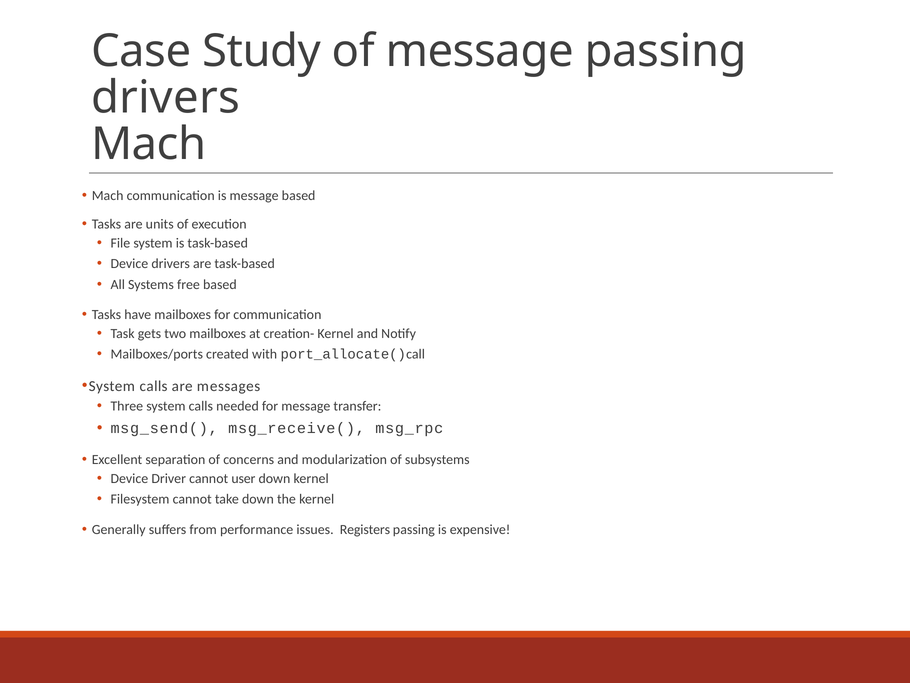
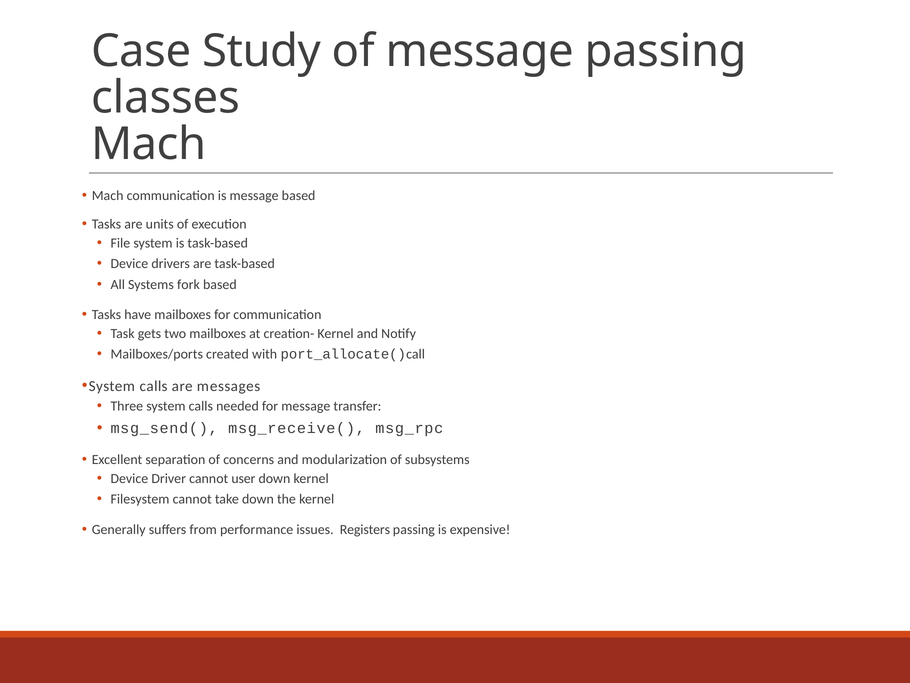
drivers: drivers -> classes (166, 98)
free: free -> fork (188, 284)
